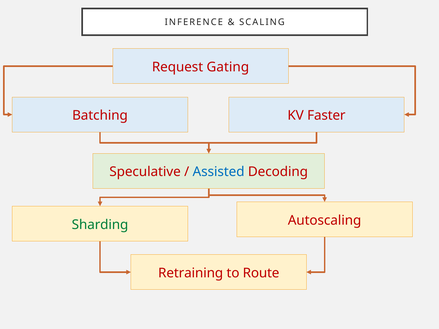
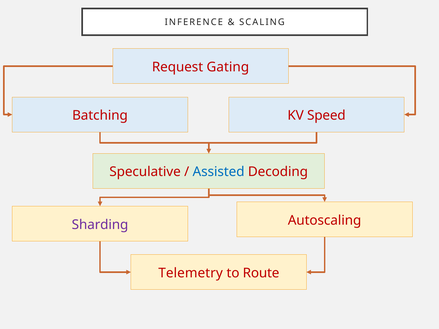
Faster: Faster -> Speed (326, 116)
Sharding colour: green -> purple (100, 225)
Retraining: Retraining -> Telemetry (191, 273)
